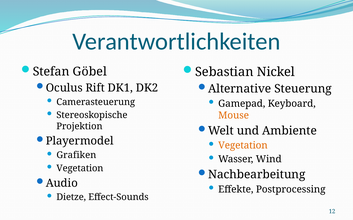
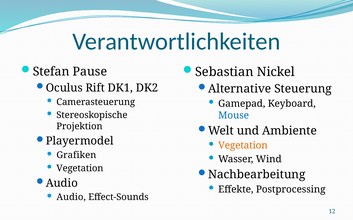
Göbel: Göbel -> Pause (90, 72)
Mouse colour: orange -> blue (234, 116)
Dietze: Dietze -> Audio (71, 198)
